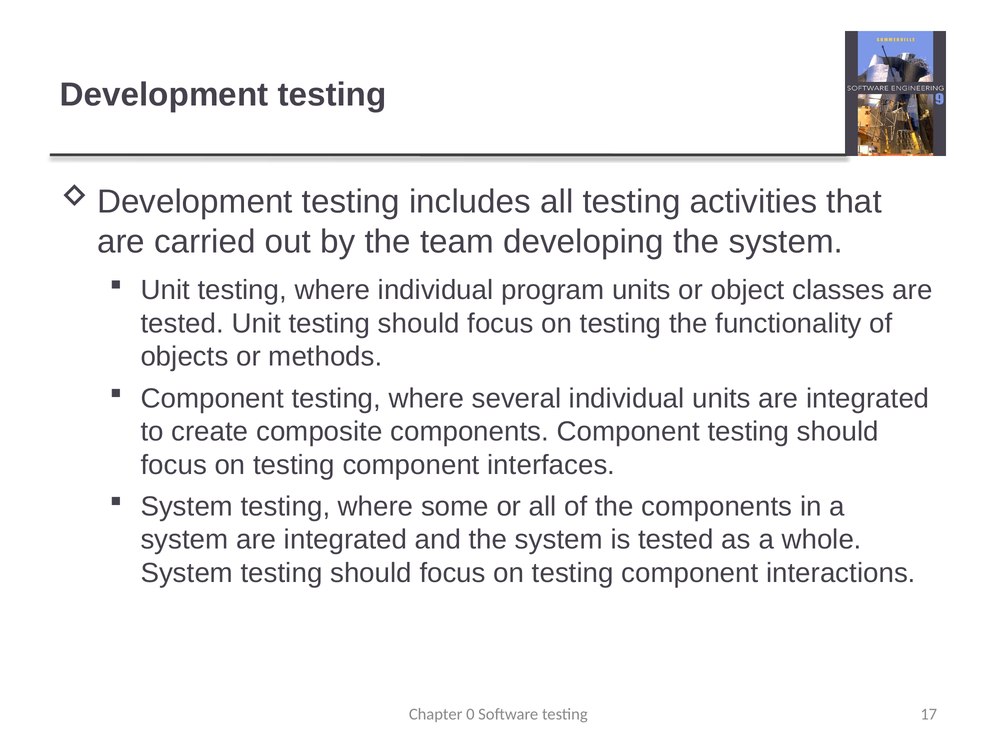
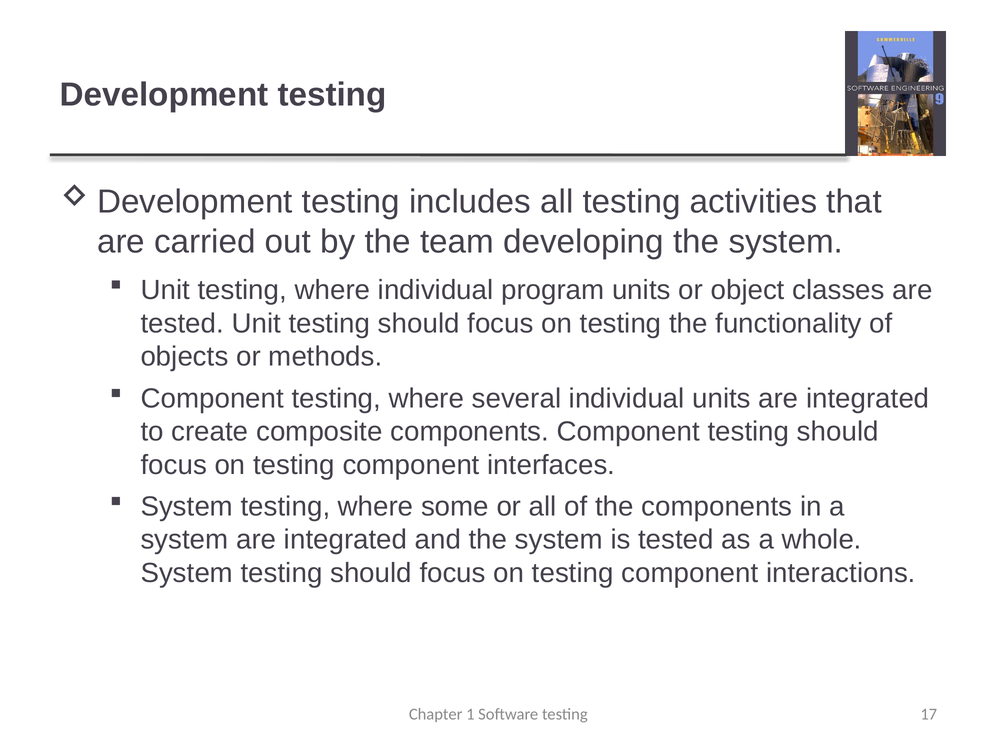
0: 0 -> 1 (470, 714)
